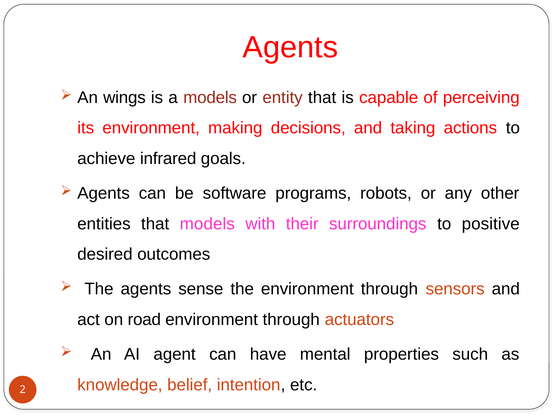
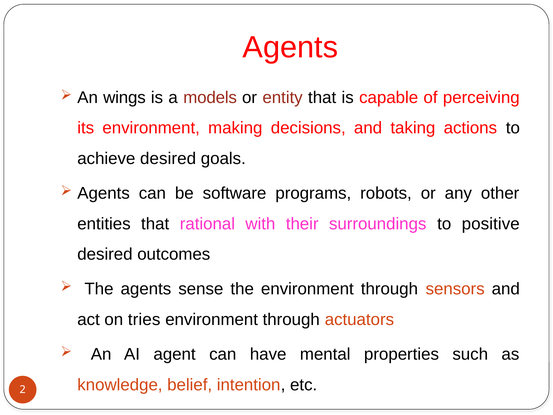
achieve infrared: infrared -> desired (168, 158)
that models: models -> rational (207, 224)
road: road -> tries (144, 319)
